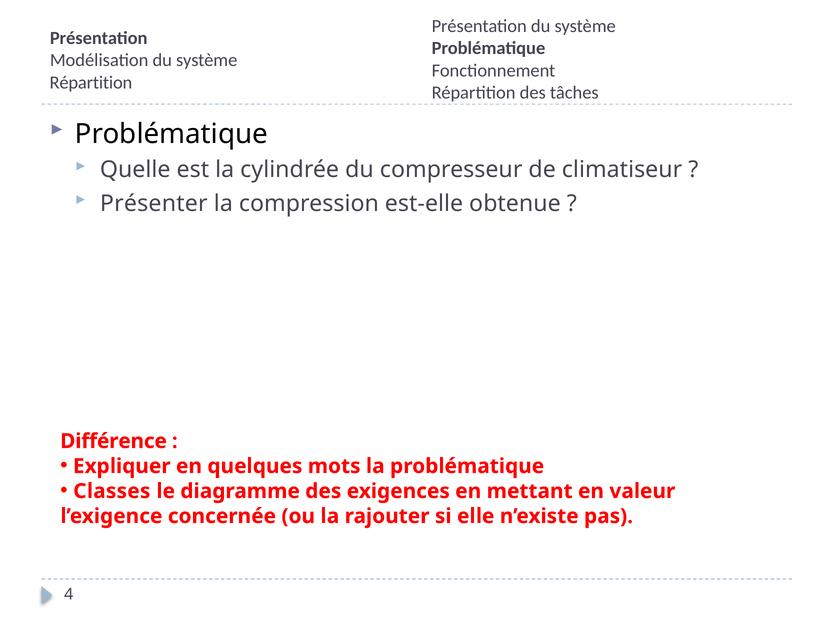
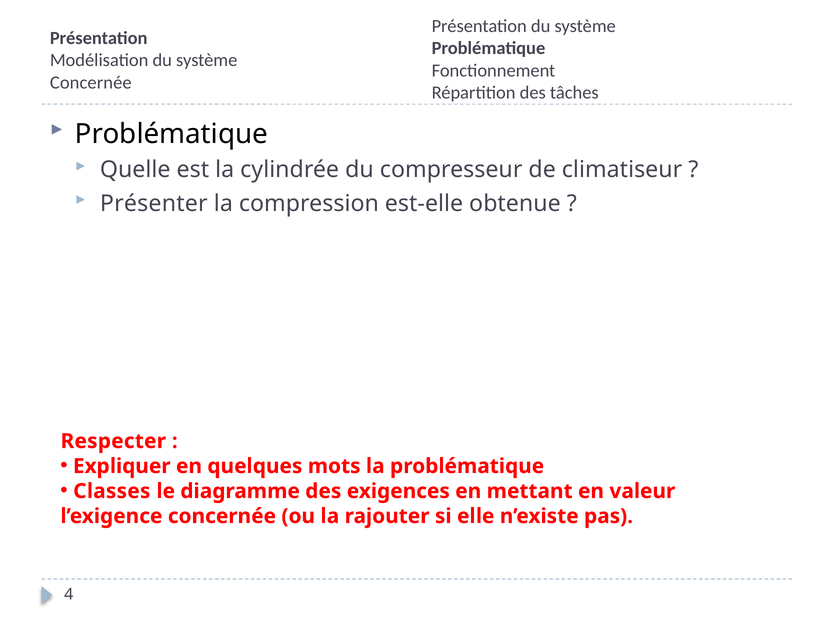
Répartition: Répartition -> Concernée (91, 83)
Différence: Différence -> Respecter (113, 442)
